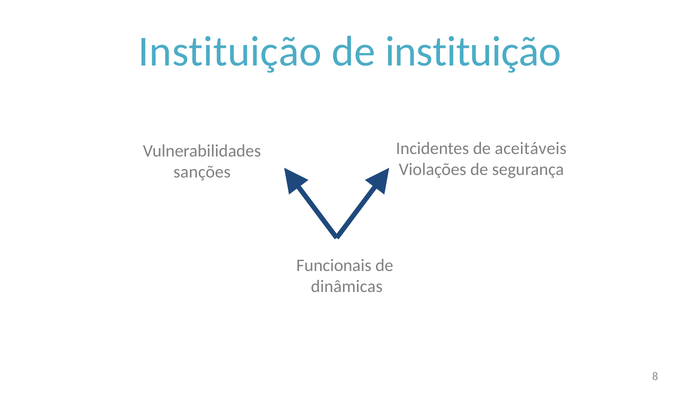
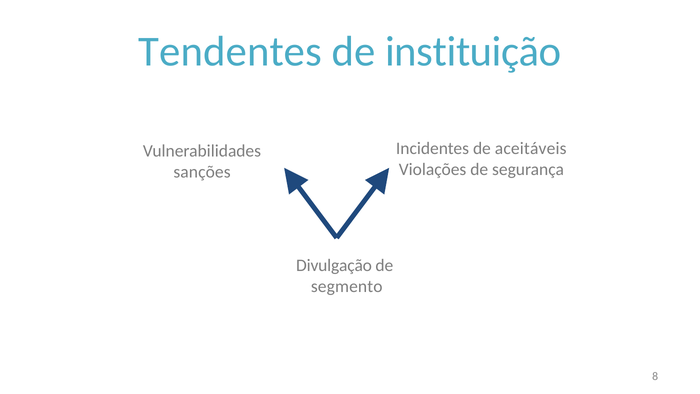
Instituição: Instituição -> Tendentes (230, 52)
Funcionais: Funcionais -> Divulgação (334, 265)
dinâmicas: dinâmicas -> segmento (347, 286)
